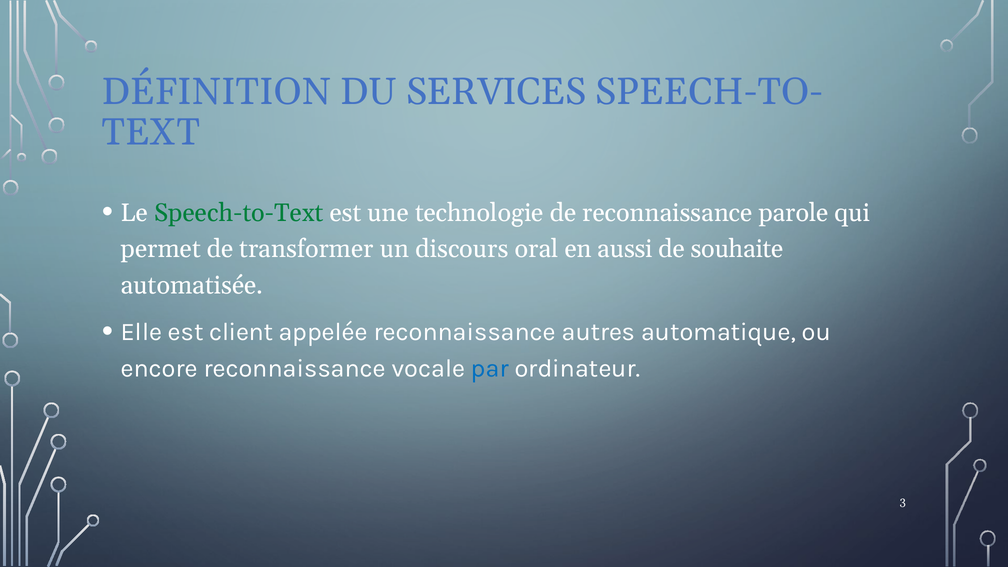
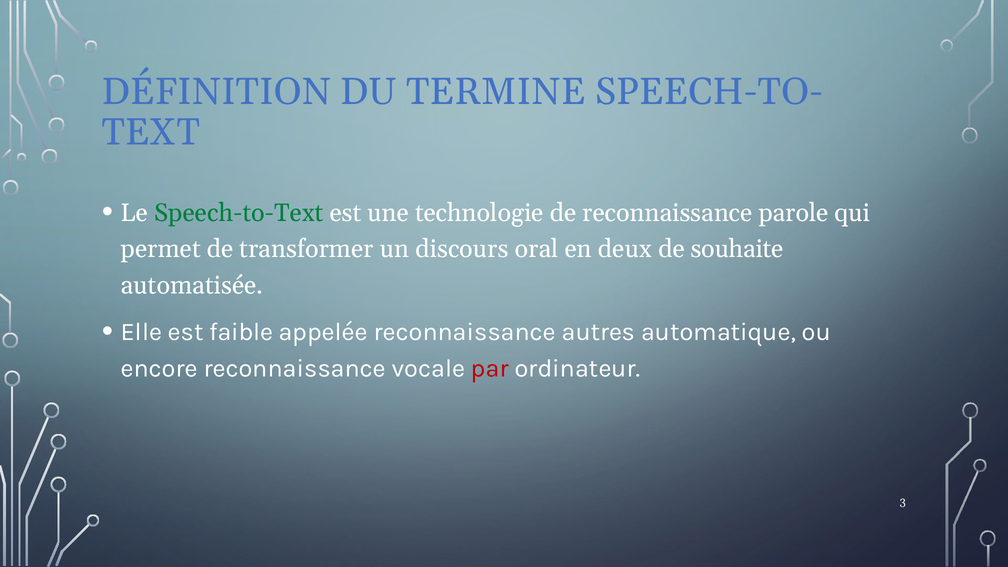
SERVICES: SERVICES -> TERMINE (496, 92)
aussi: aussi -> deux (625, 249)
client: client -> faible (241, 332)
par colour: blue -> red (490, 368)
